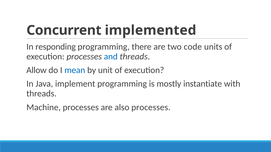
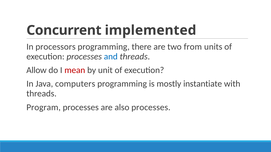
responding: responding -> processors (56, 47)
code: code -> from (193, 47)
mean colour: blue -> red (75, 70)
implement: implement -> computers (75, 84)
Machine: Machine -> Program (44, 108)
